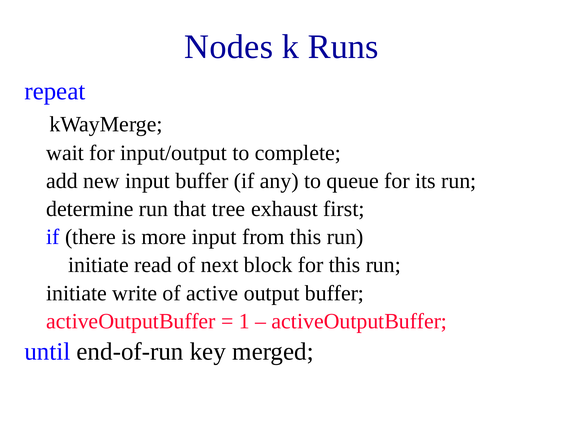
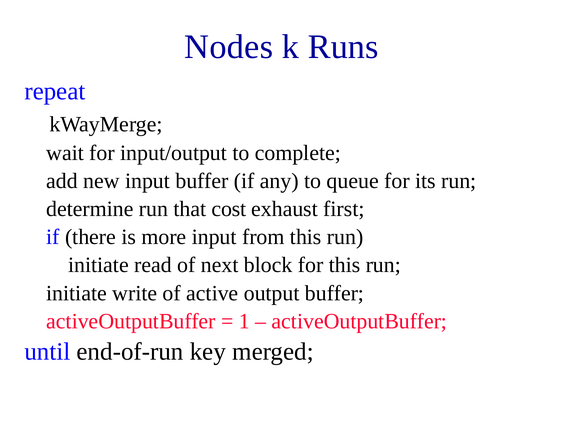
tree: tree -> cost (229, 209)
